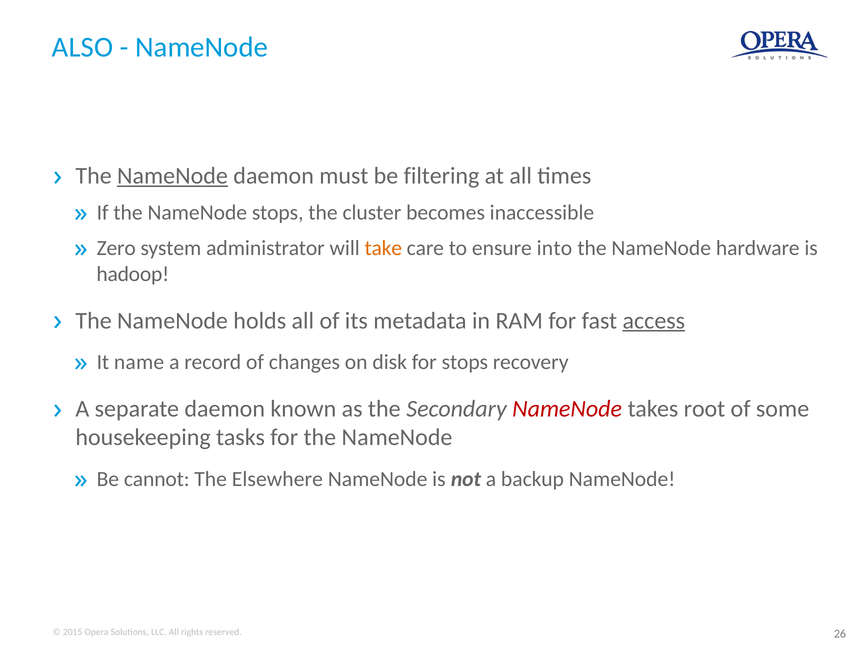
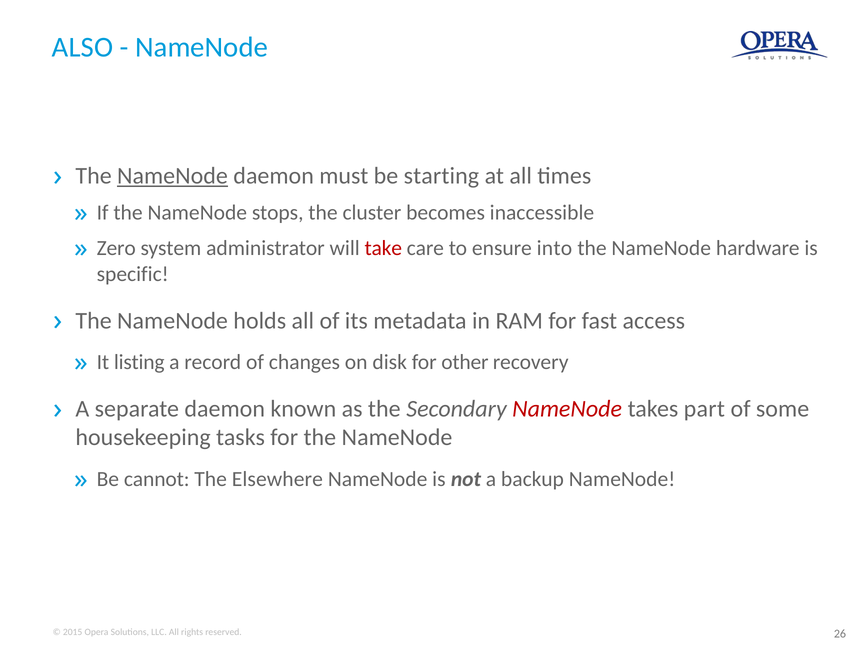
filtering: filtering -> starting (441, 176)
take colour: orange -> red (383, 248)
hadoop: hadoop -> specific (133, 274)
access underline: present -> none (654, 321)
name: name -> listing (139, 362)
for stops: stops -> other (465, 362)
root: root -> part (704, 409)
